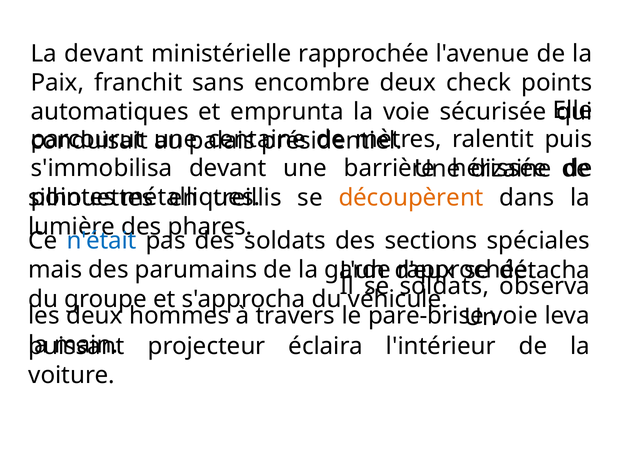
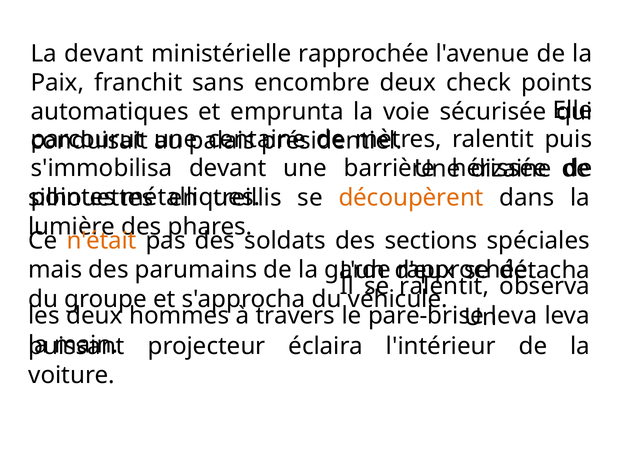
n'était colour: blue -> orange (101, 241)
soldats: soldats -> ralentit (444, 287)
voie: voie -> leva (514, 316)
